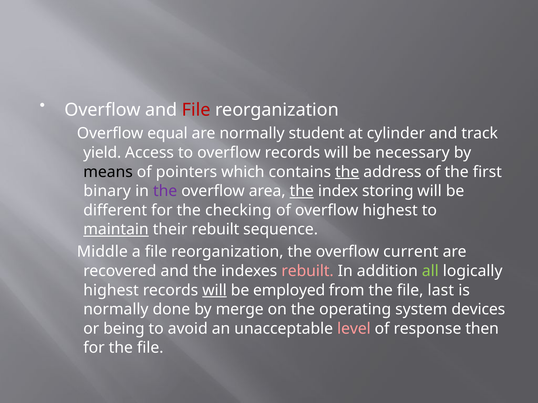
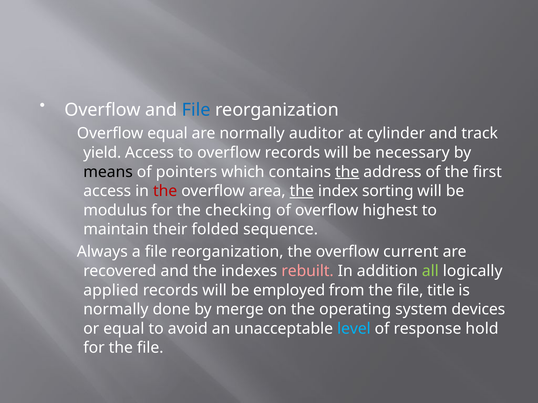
File colour: red -> blue (196, 110)
student: student -> auditor (316, 134)
binary: binary -> access (107, 191)
the colour: purple -> red (165, 191)
storing: storing -> sorting (388, 191)
different: different -> modulus (115, 210)
maintain underline: present -> none (116, 230)
their rebuilt: rebuilt -> folded (215, 230)
Middle: Middle -> Always (102, 252)
highest: highest -> applied (111, 291)
will underline: present -> none (215, 291)
last: last -> title (441, 291)
or being: being -> equal (124, 329)
level colour: pink -> light blue (354, 329)
then: then -> hold (482, 329)
